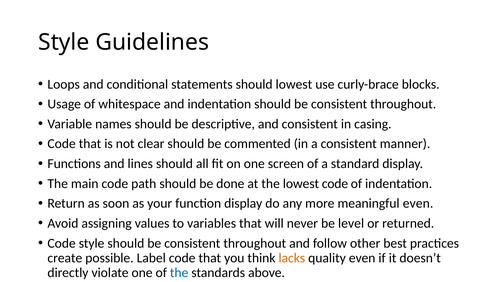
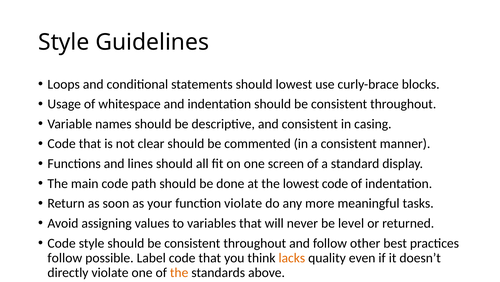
function display: display -> violate (243, 203)
meaningful even: even -> tasks (418, 203)
create: create -> follow (65, 257)
the colour: blue -> orange (179, 272)
